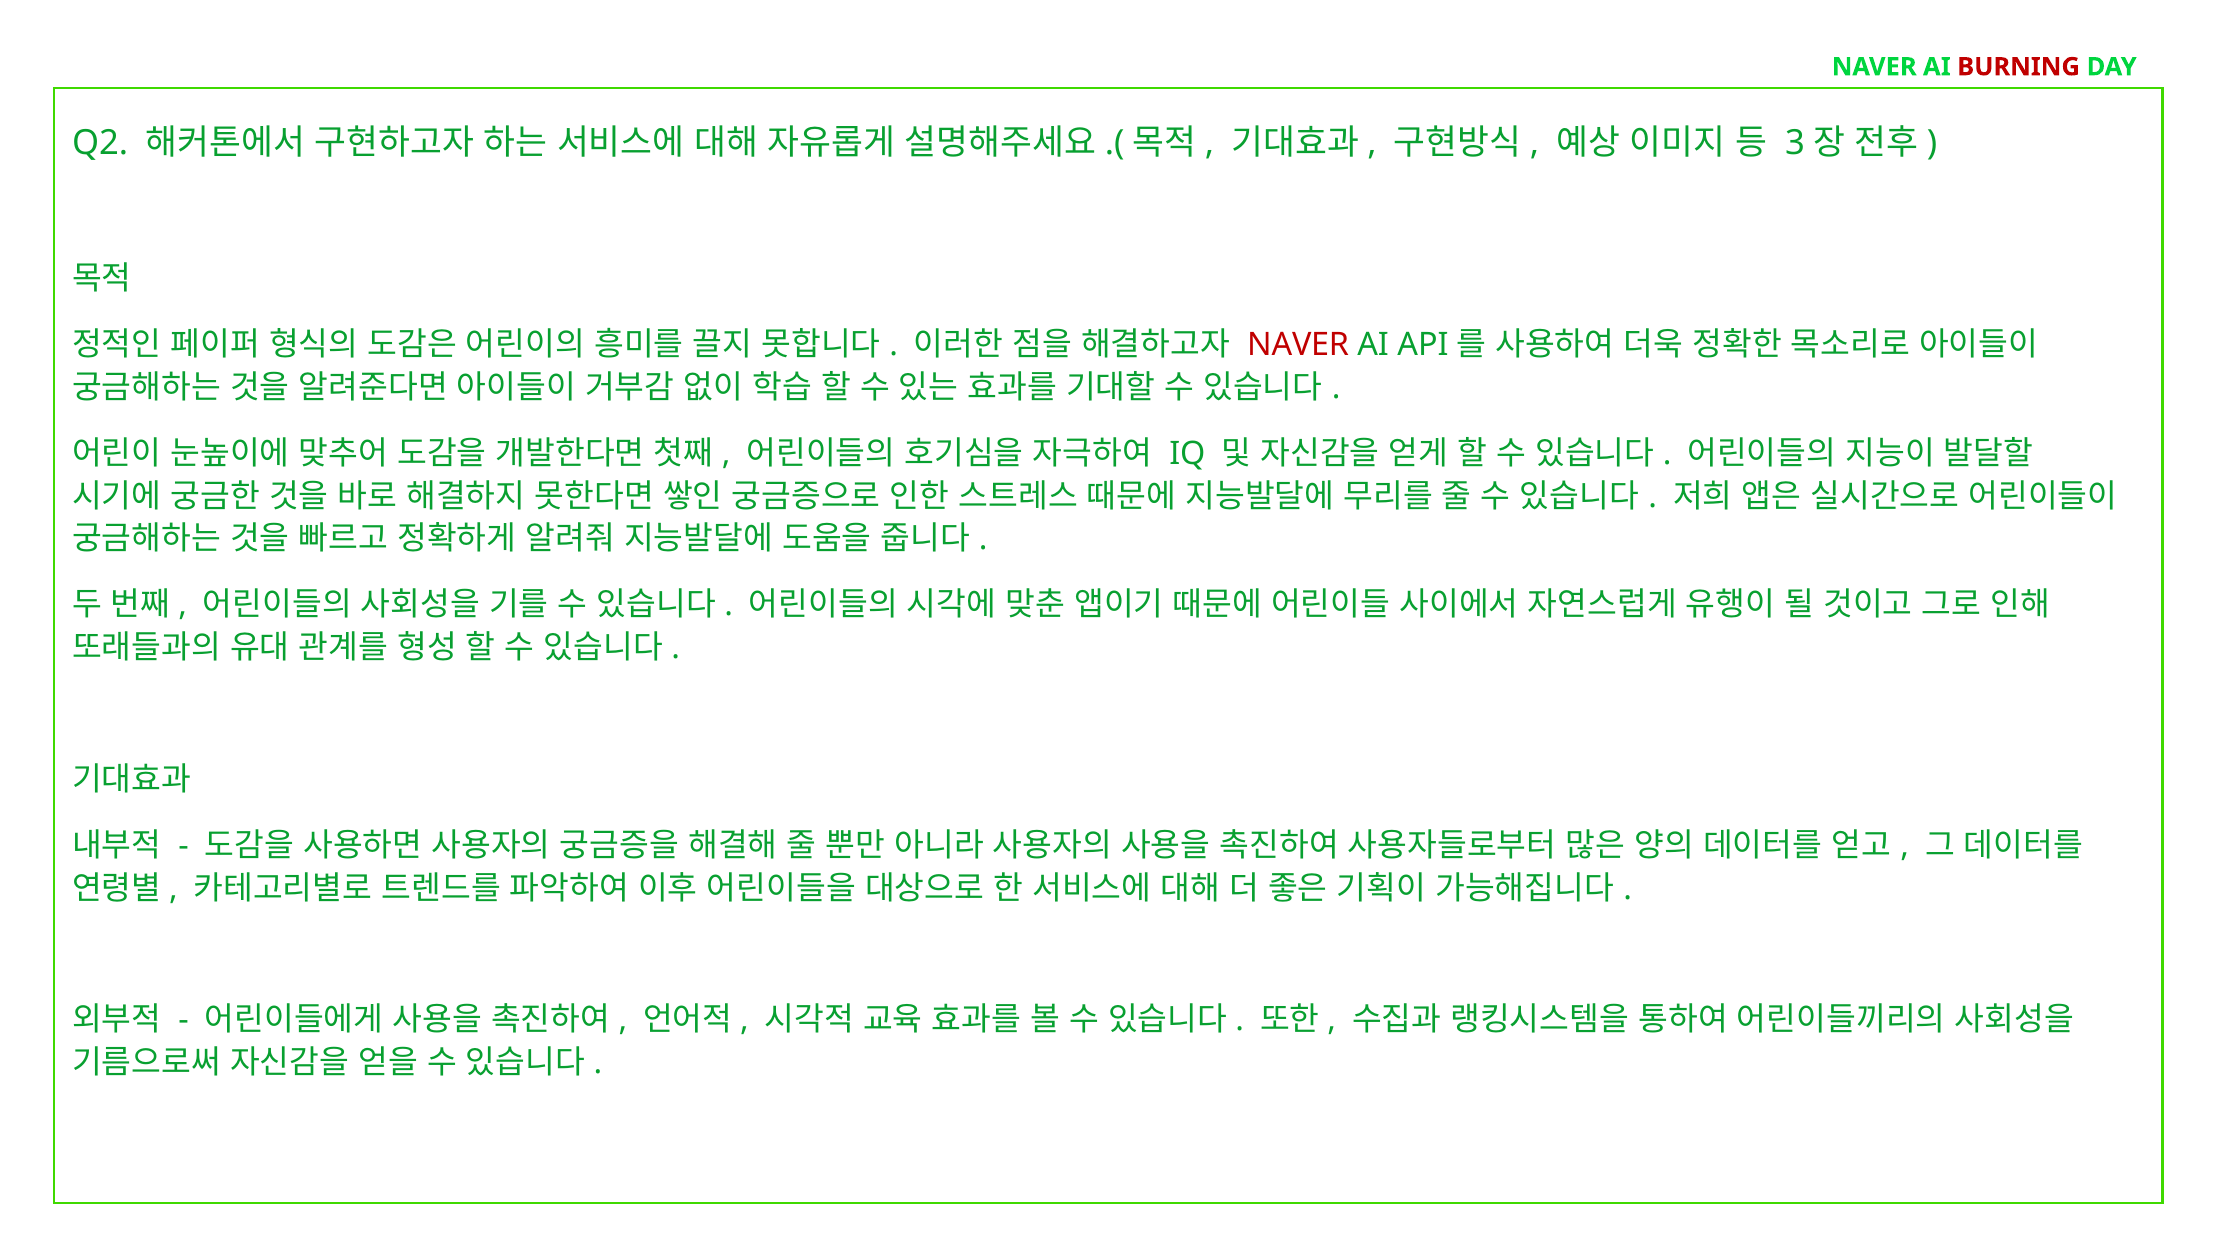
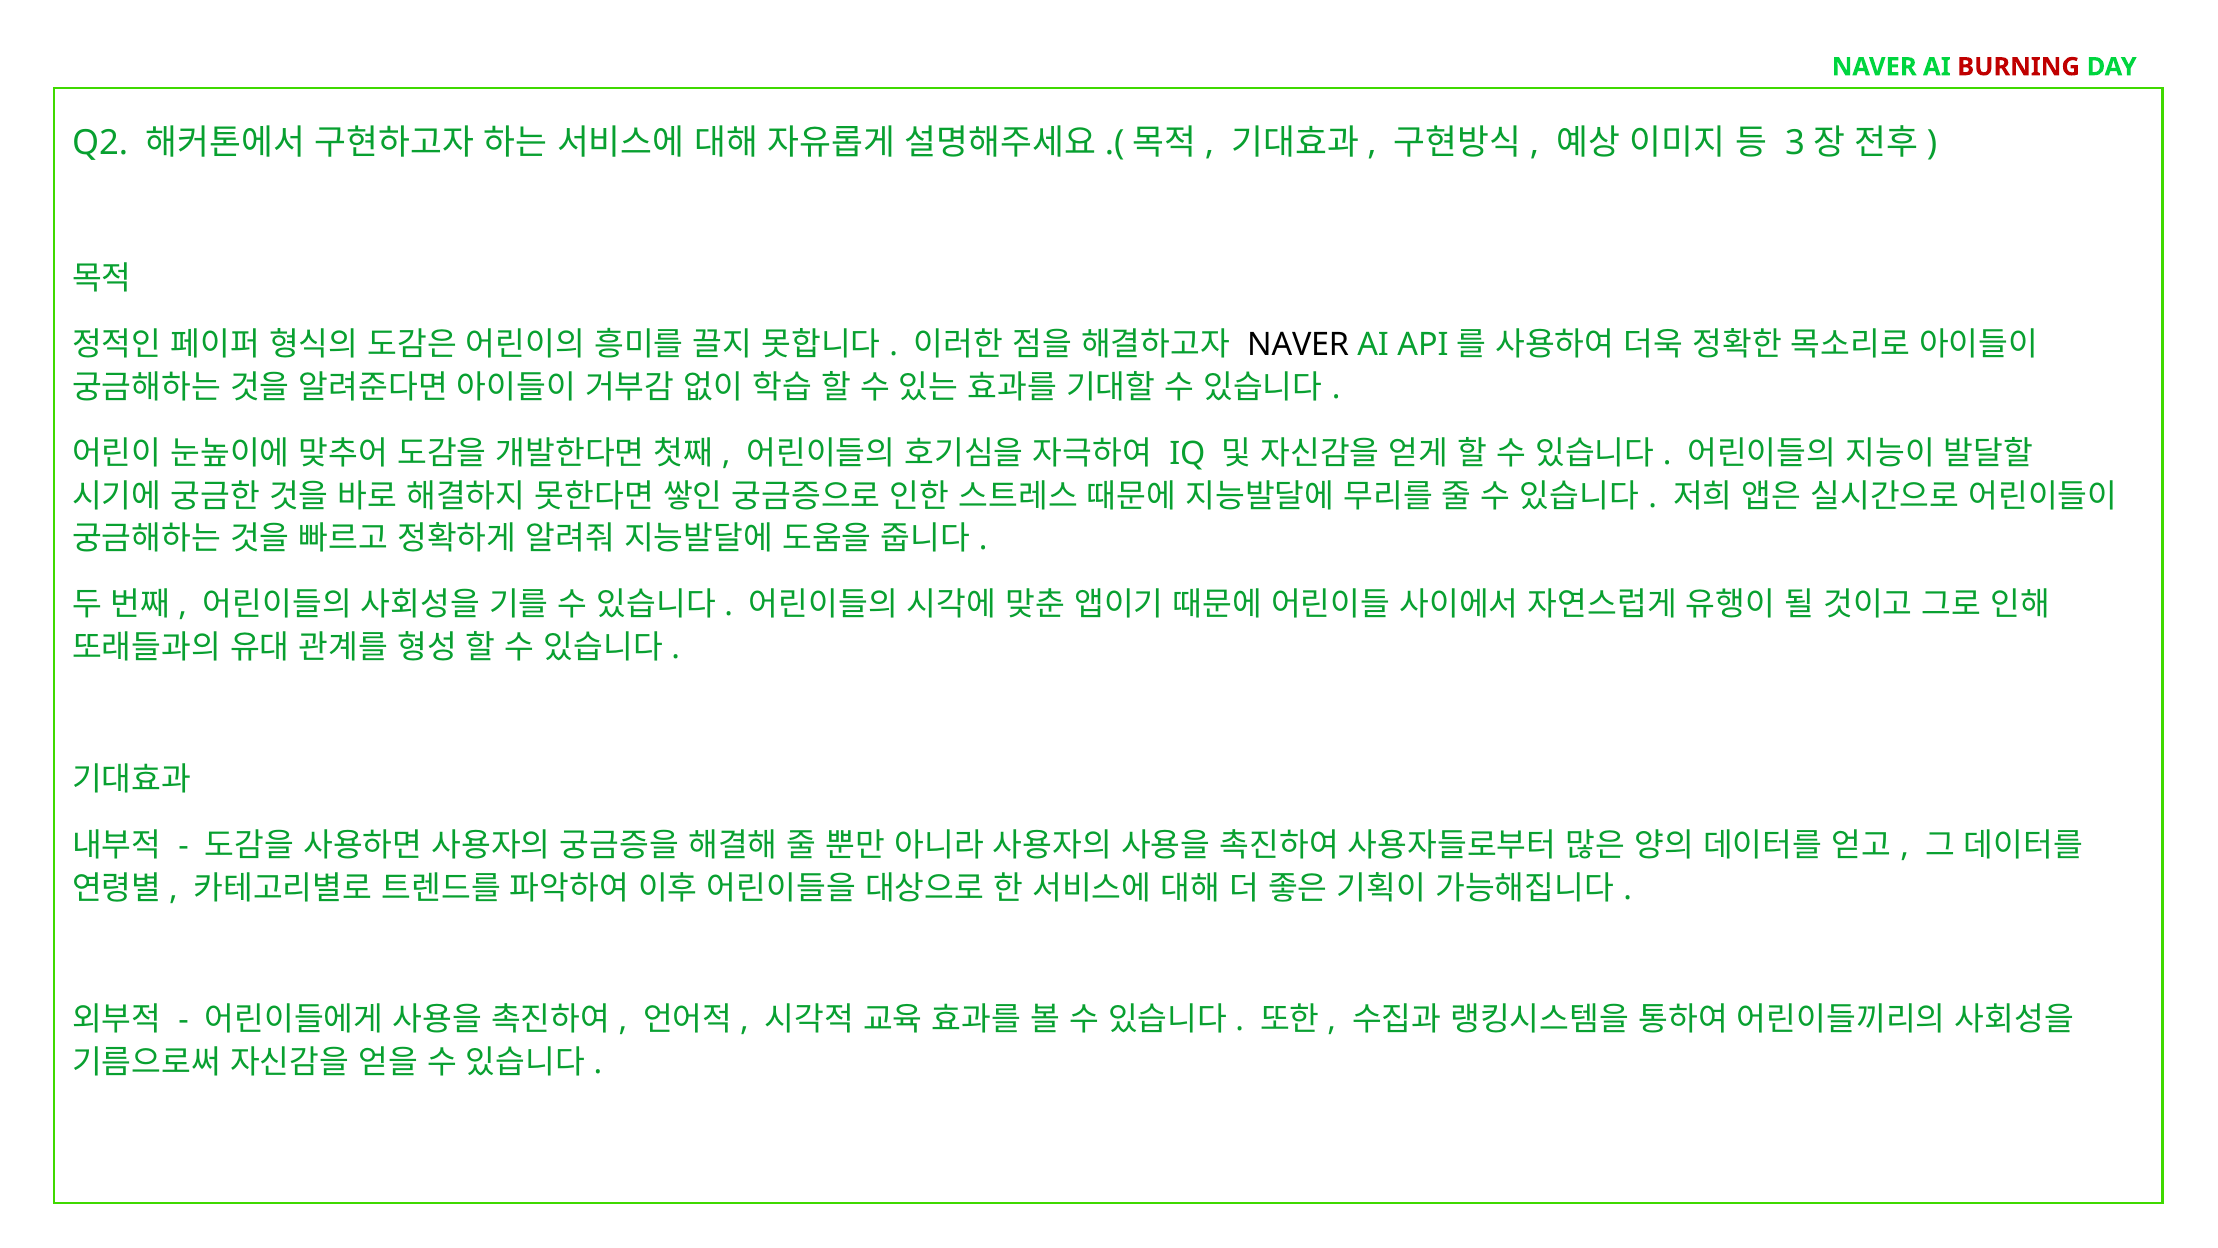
NAVER colour: red -> black (1298, 345)
